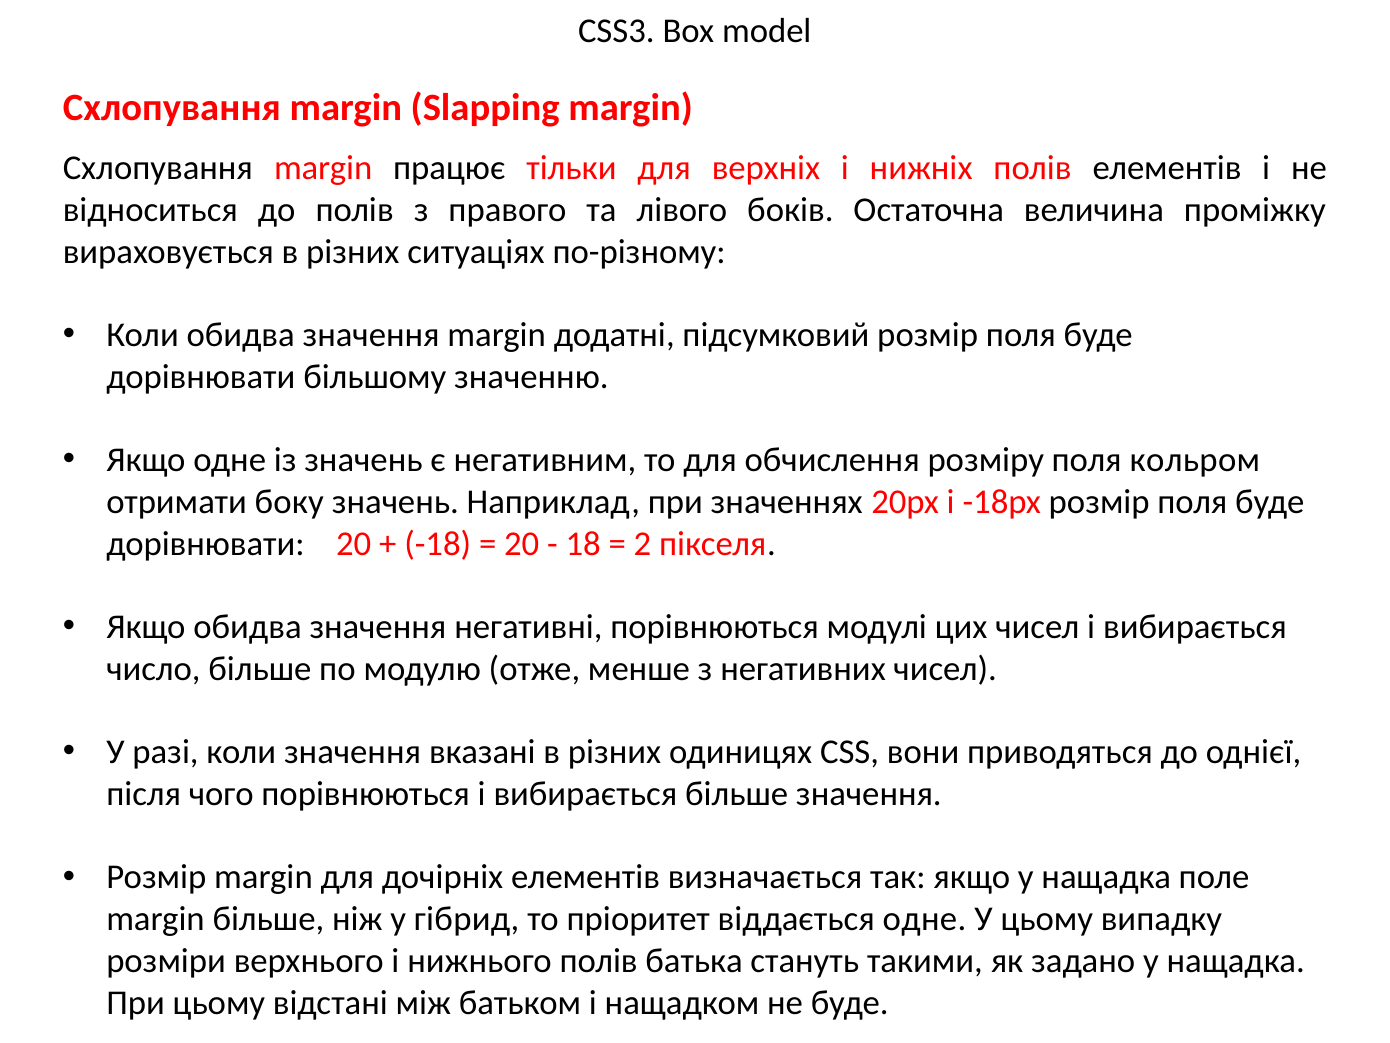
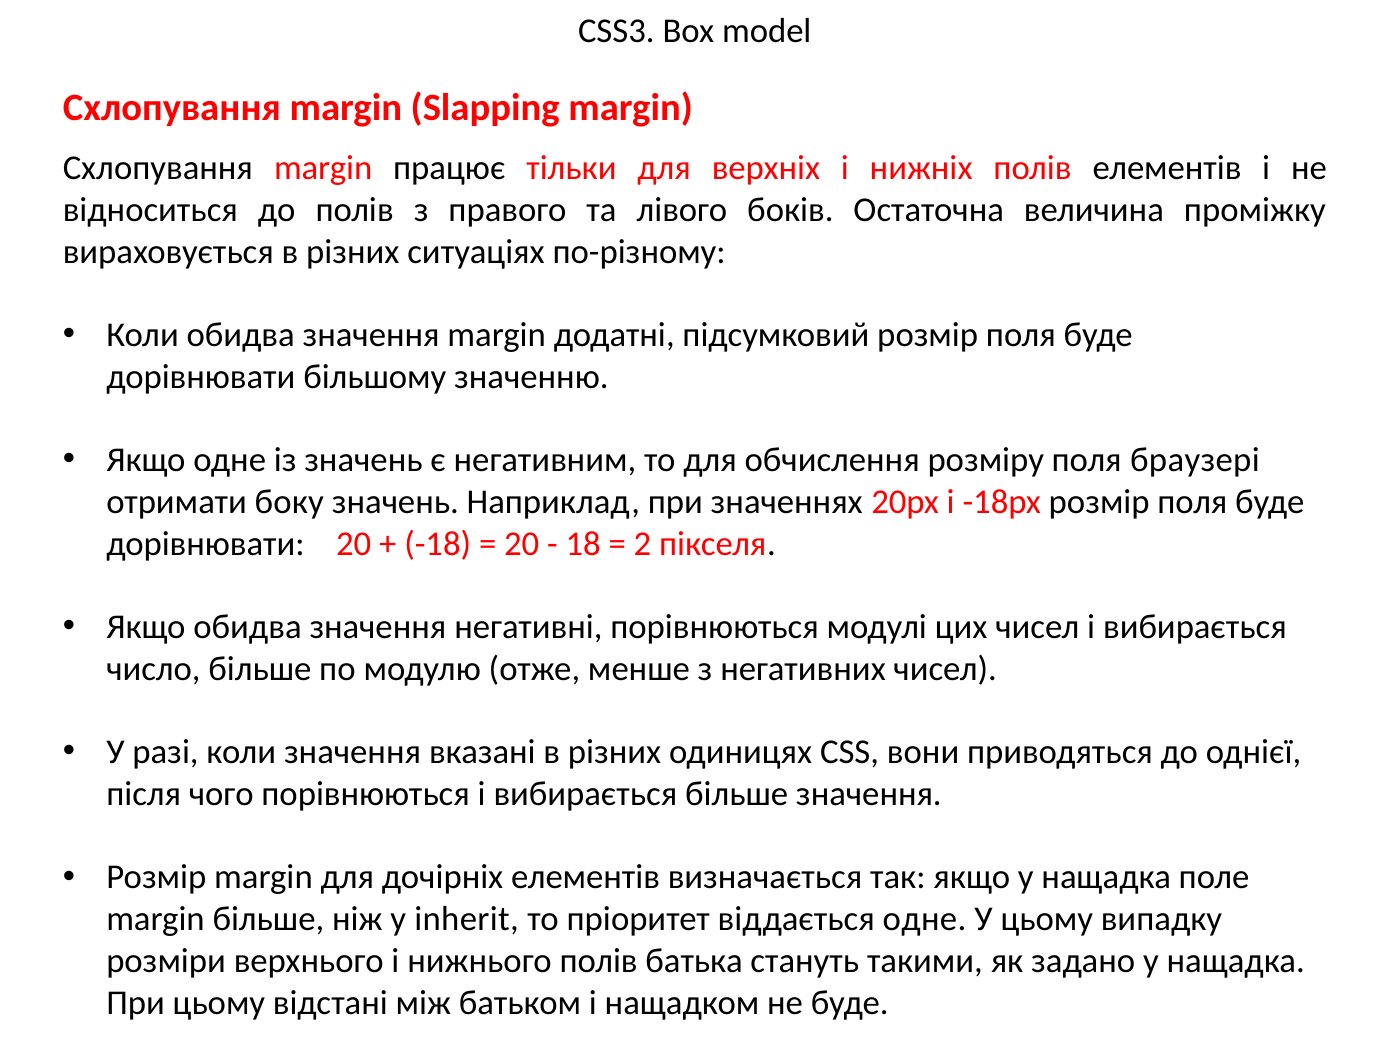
кольром: кольром -> браузері (1195, 460)
гібрид: гібрид -> inherit (467, 919)
